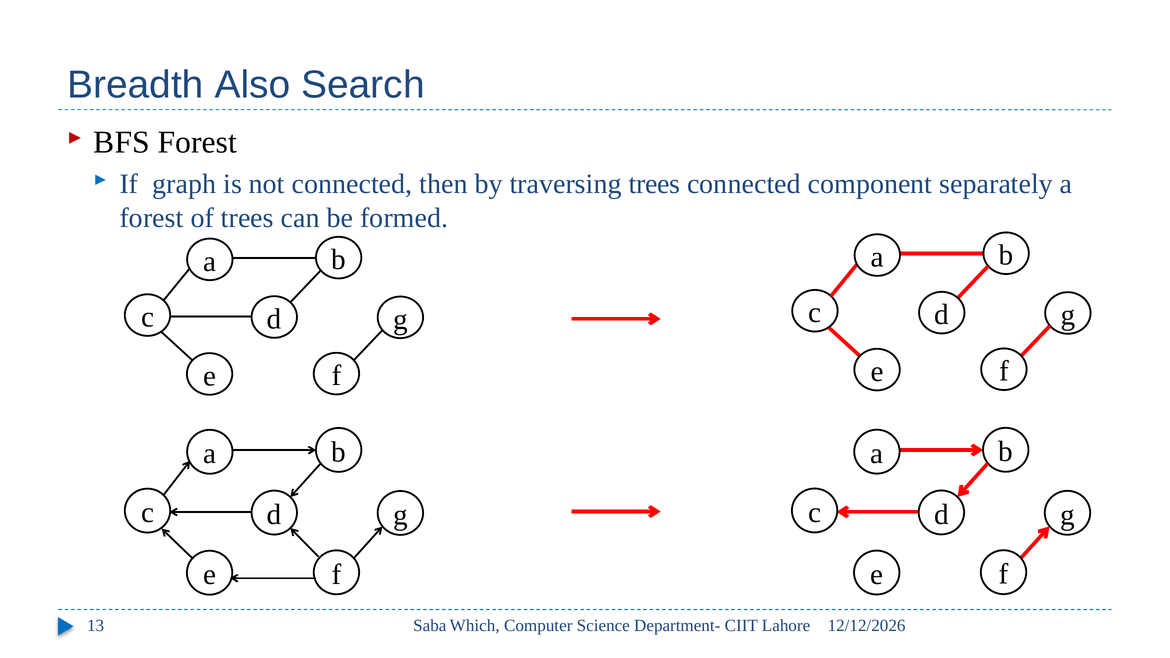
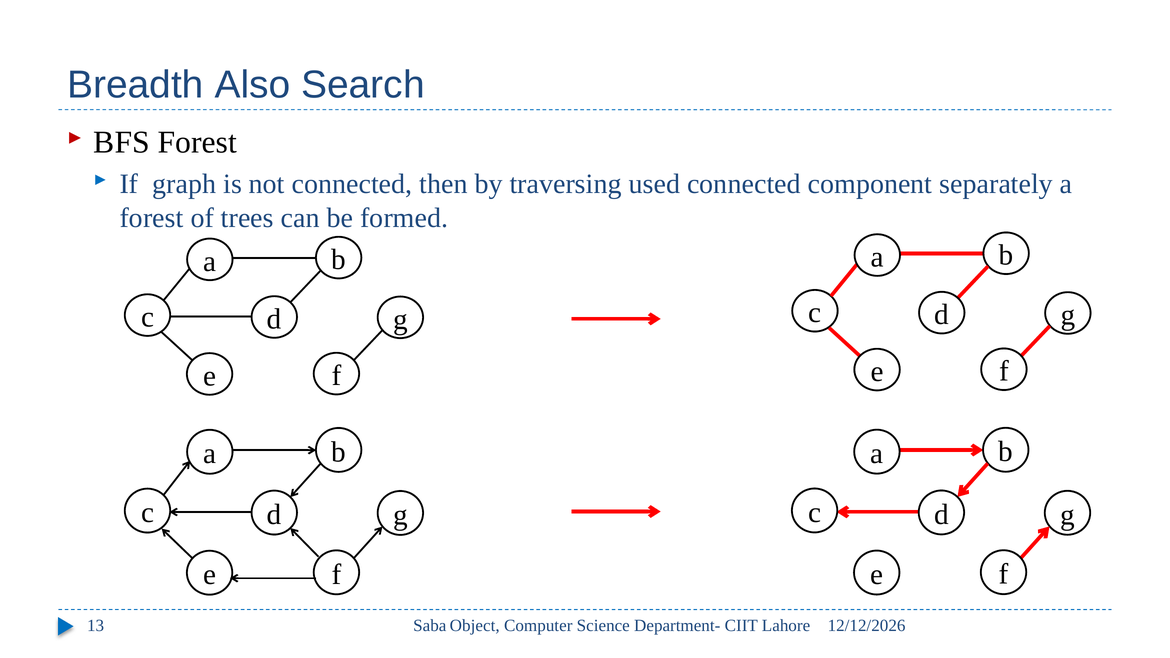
traversing trees: trees -> used (654, 184)
Which: Which -> Object (475, 626)
